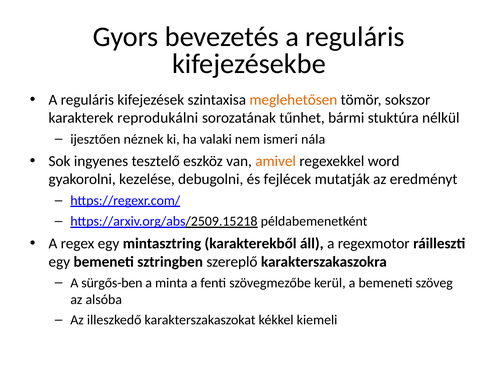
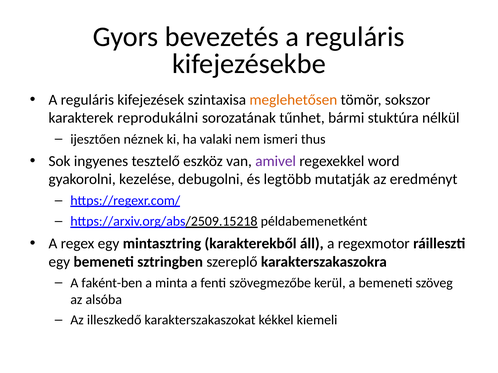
nála: nála -> thus (313, 139)
amivel colour: orange -> purple (276, 161)
fejlécek: fejlécek -> legtöbb (287, 180)
sürgős-ben: sürgős-ben -> faként-ben (112, 283)
